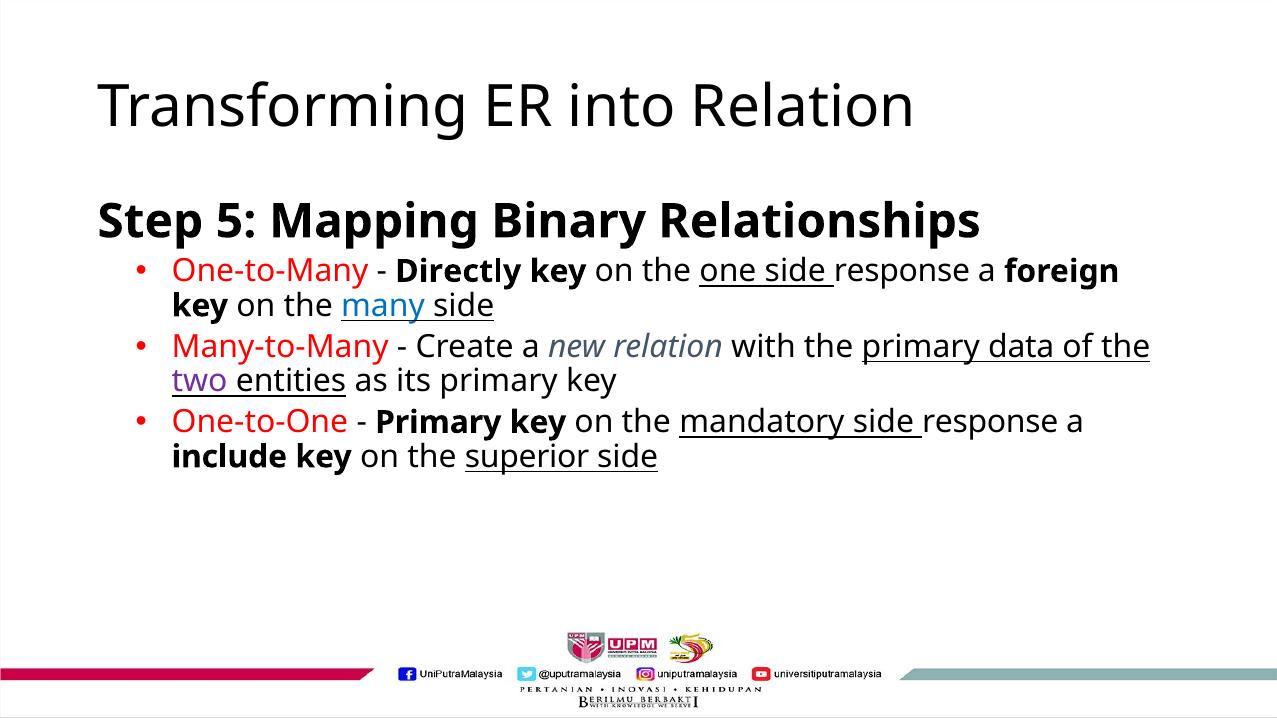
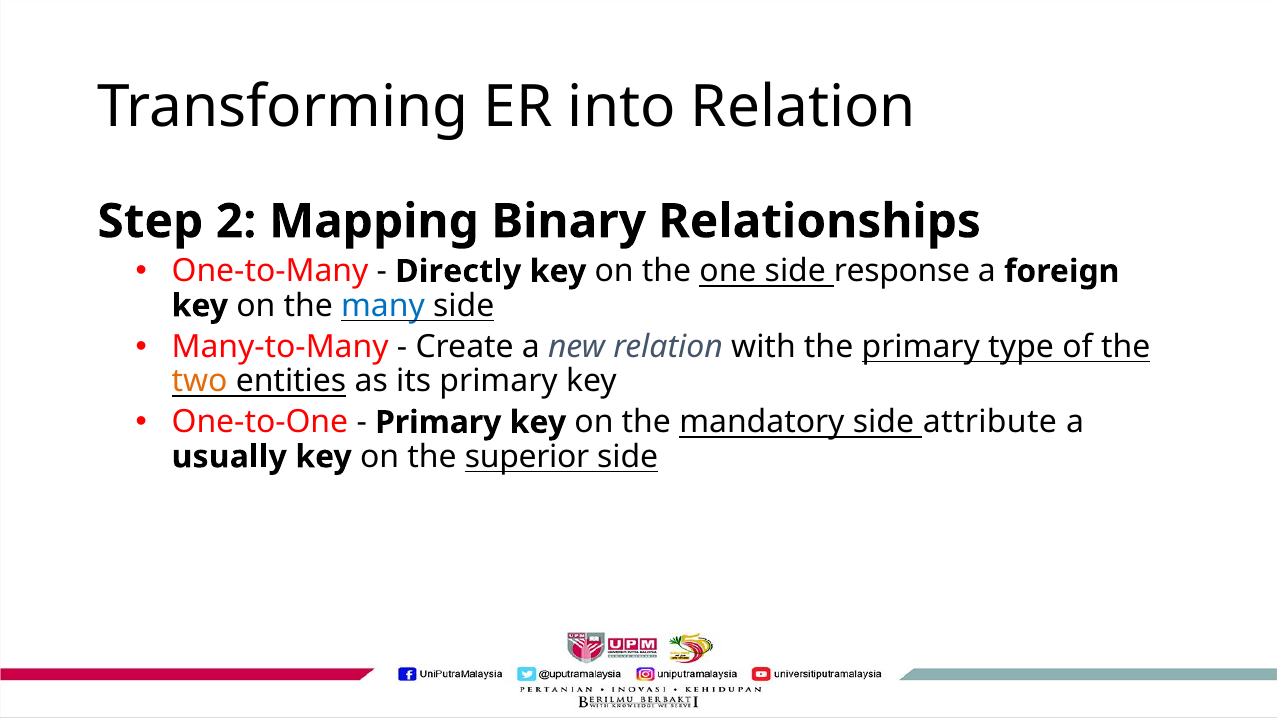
5: 5 -> 2 (236, 222)
data: data -> type (1021, 347)
two colour: purple -> orange (200, 381)
mandatory side response: response -> attribute (990, 423)
include: include -> usually (229, 457)
